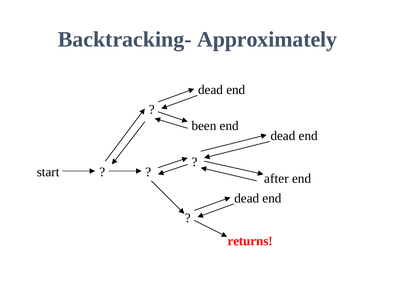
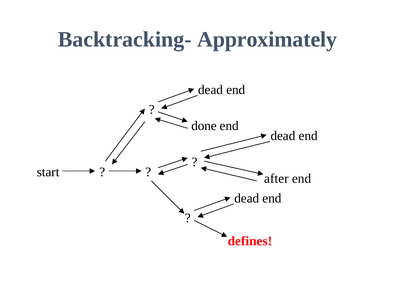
been: been -> done (204, 126)
returns: returns -> defines (250, 241)
